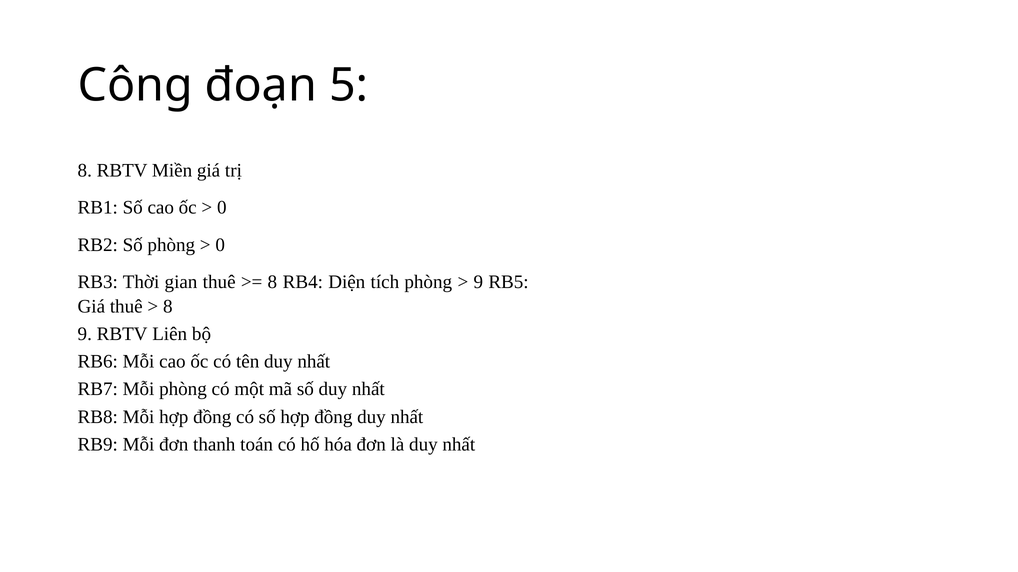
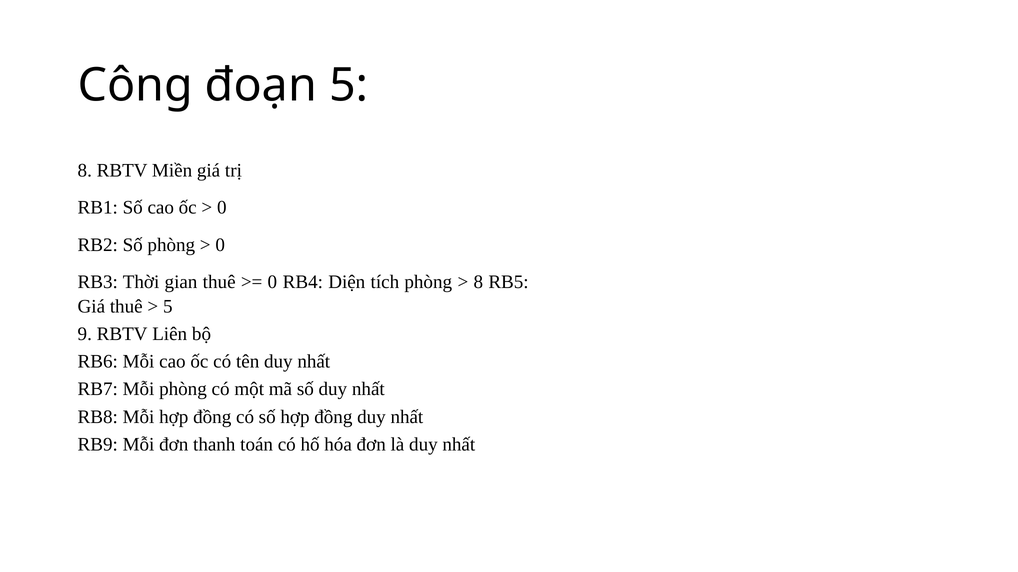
8: 8 -> 0 (272, 282)
9: 9 -> 8 (478, 282)
8: 8 -> 5 (168, 307)
